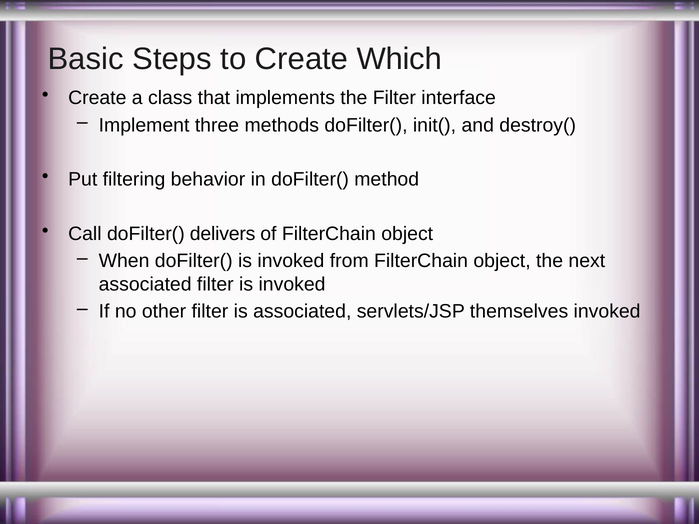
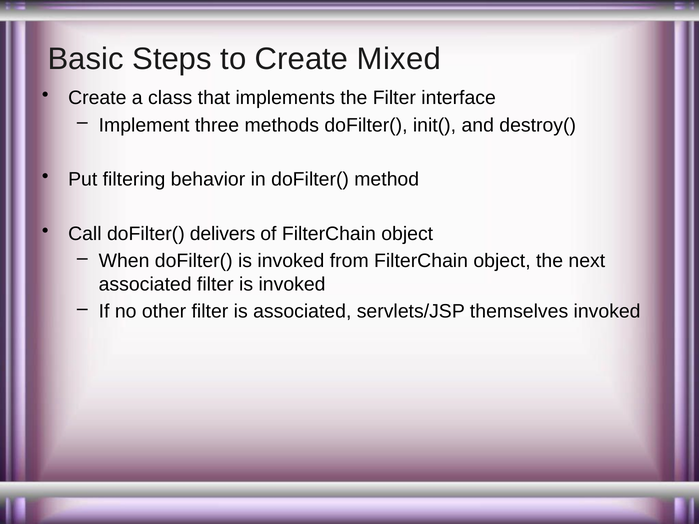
Which: Which -> Mixed (399, 59)
